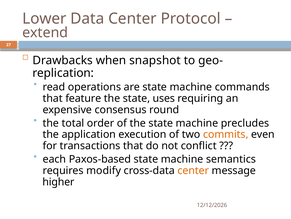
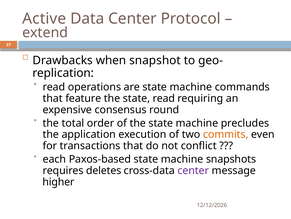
Lower: Lower -> Active (44, 19)
state uses: uses -> read (164, 98)
semantics: semantics -> snapshots (231, 159)
modify: modify -> deletes (104, 170)
center colour: orange -> purple (193, 170)
